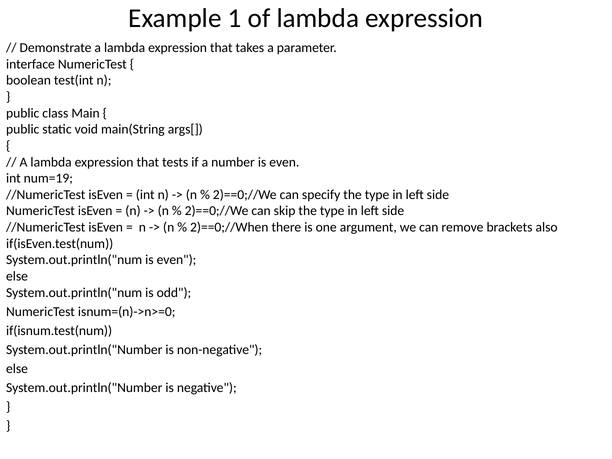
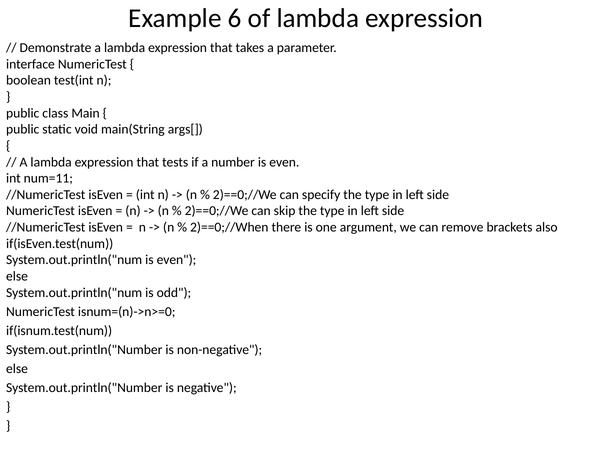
1: 1 -> 6 (235, 18)
num=19: num=19 -> num=11 (48, 178)
